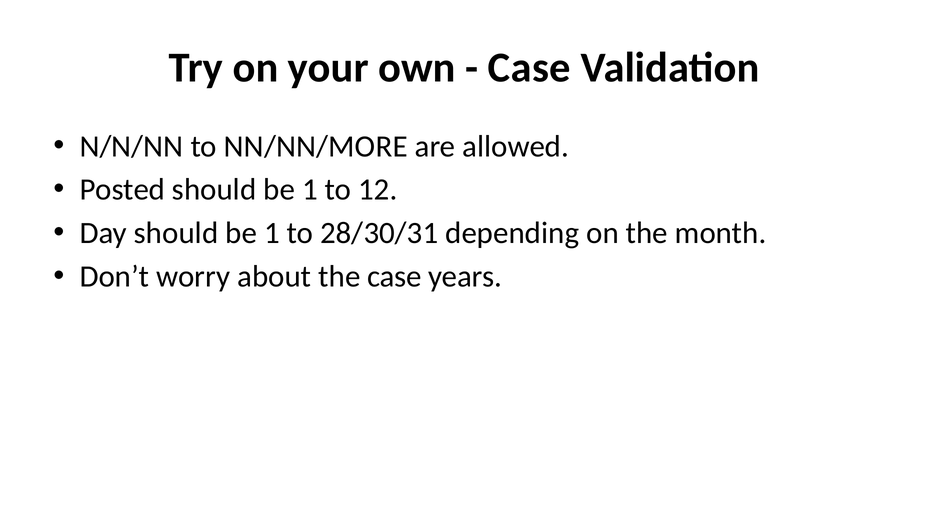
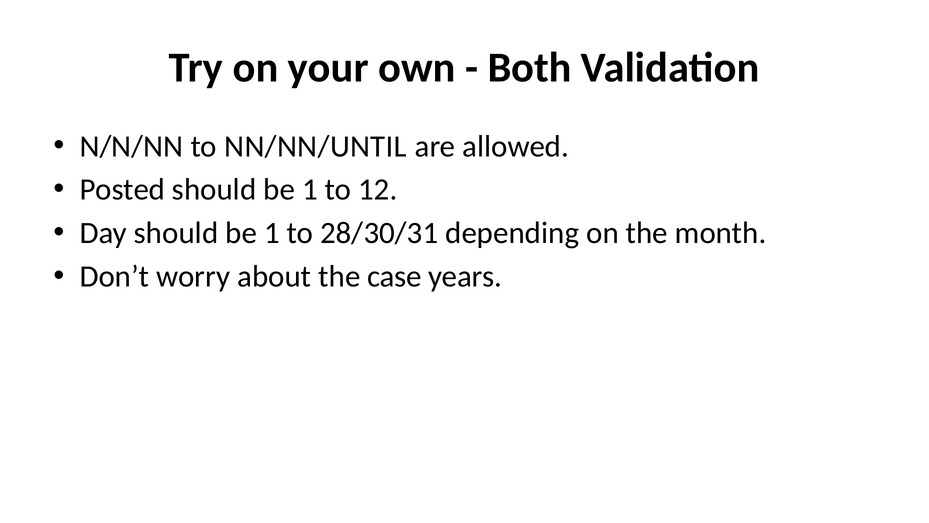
Case: Case -> Both (530, 67)
NN/NN/MORE: NN/NN/MORE -> NN/NN/UNTIL (316, 146)
